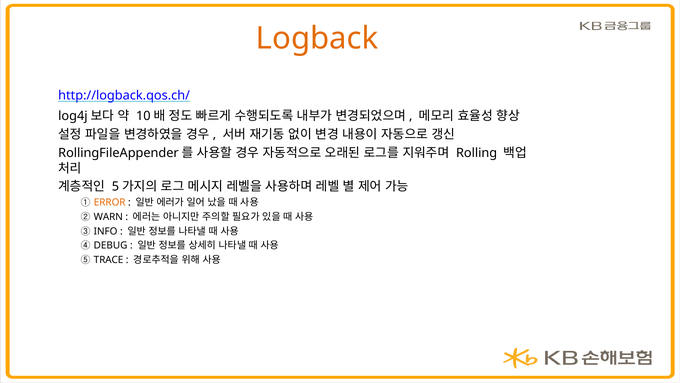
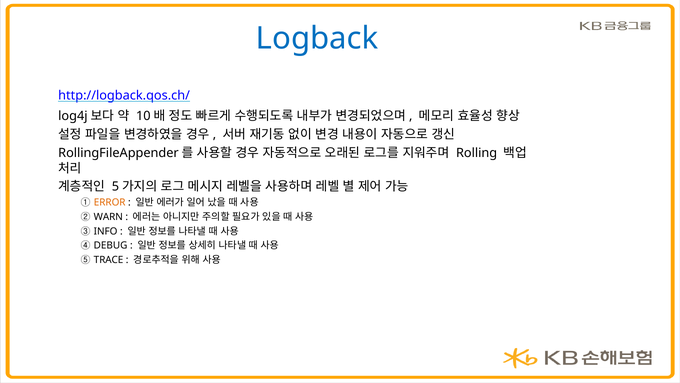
Logback colour: orange -> blue (317, 39)
